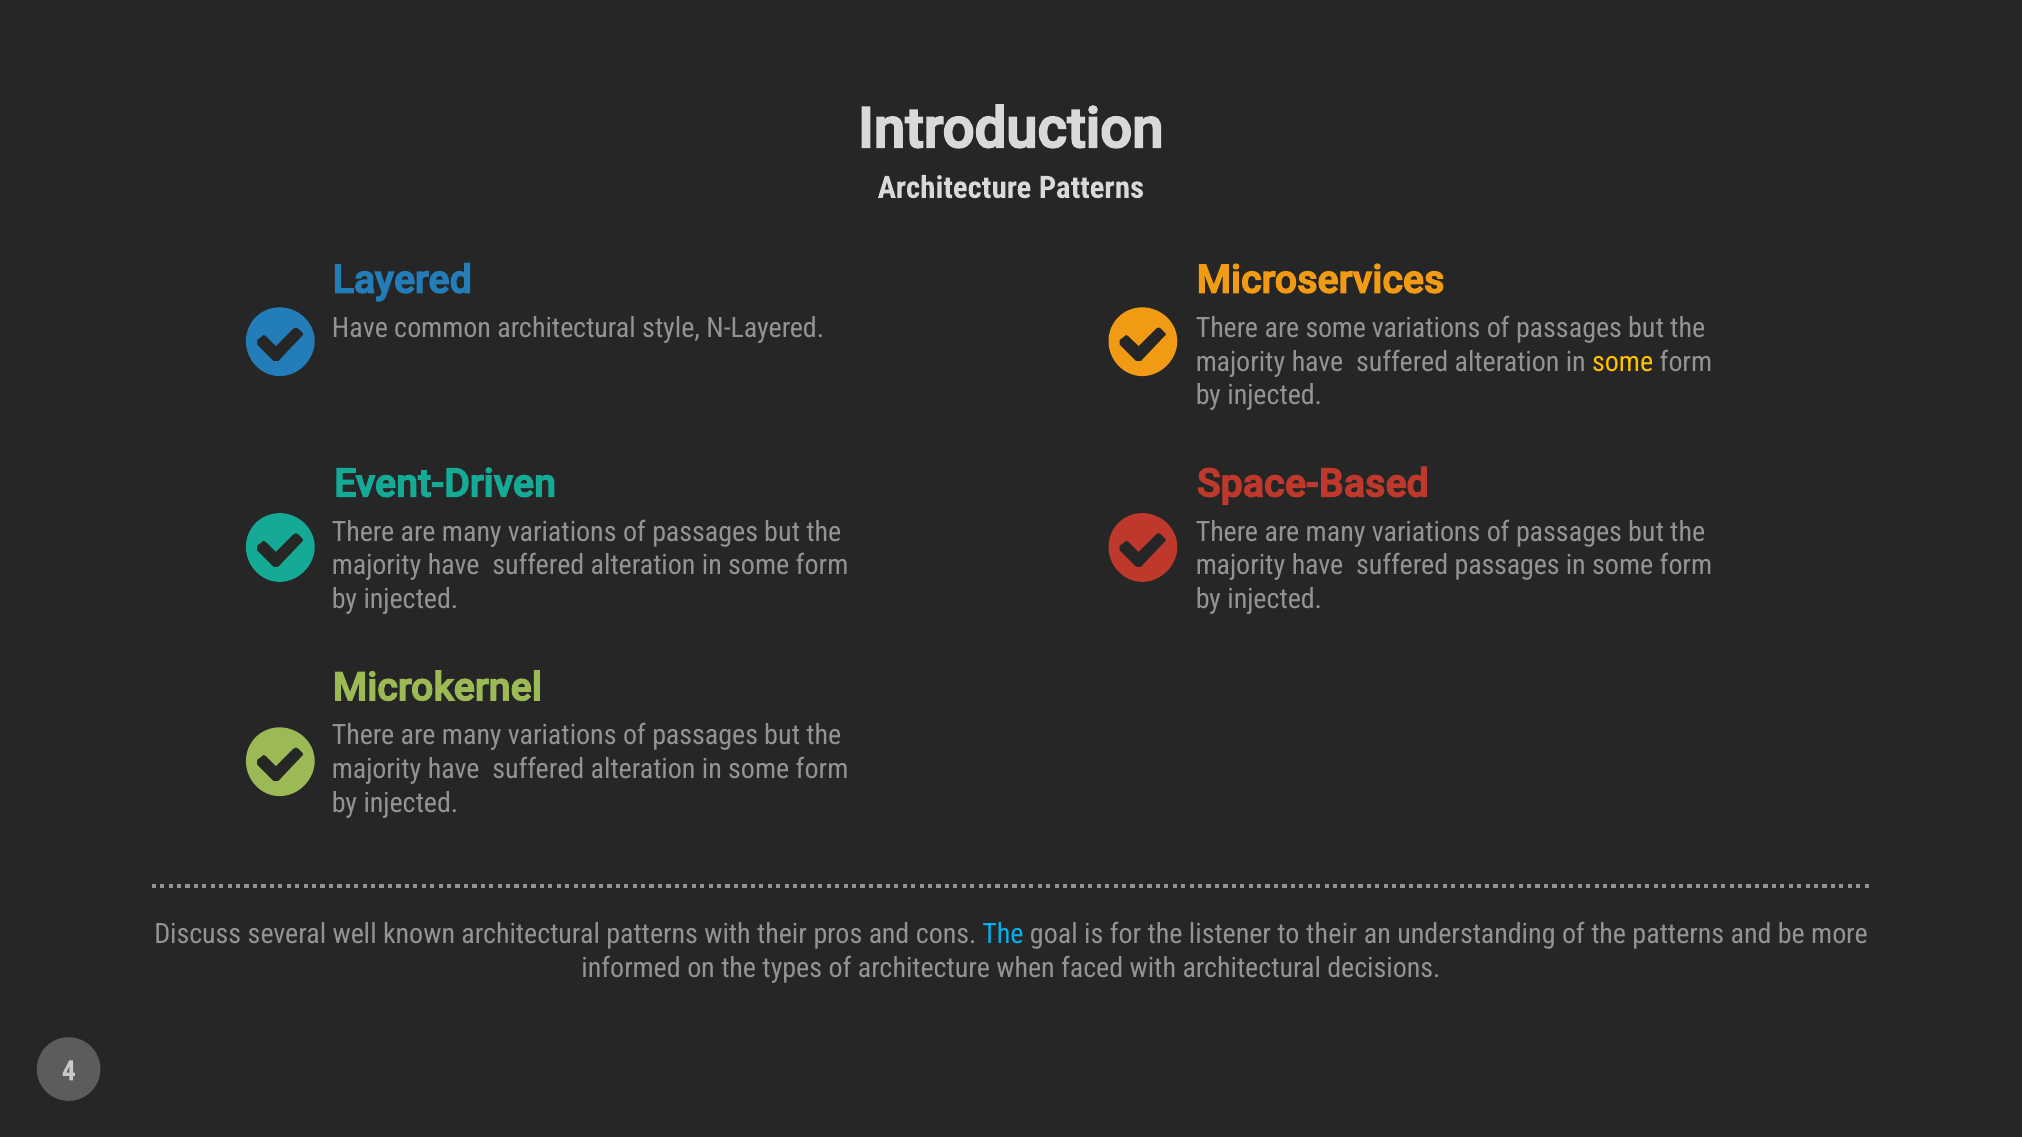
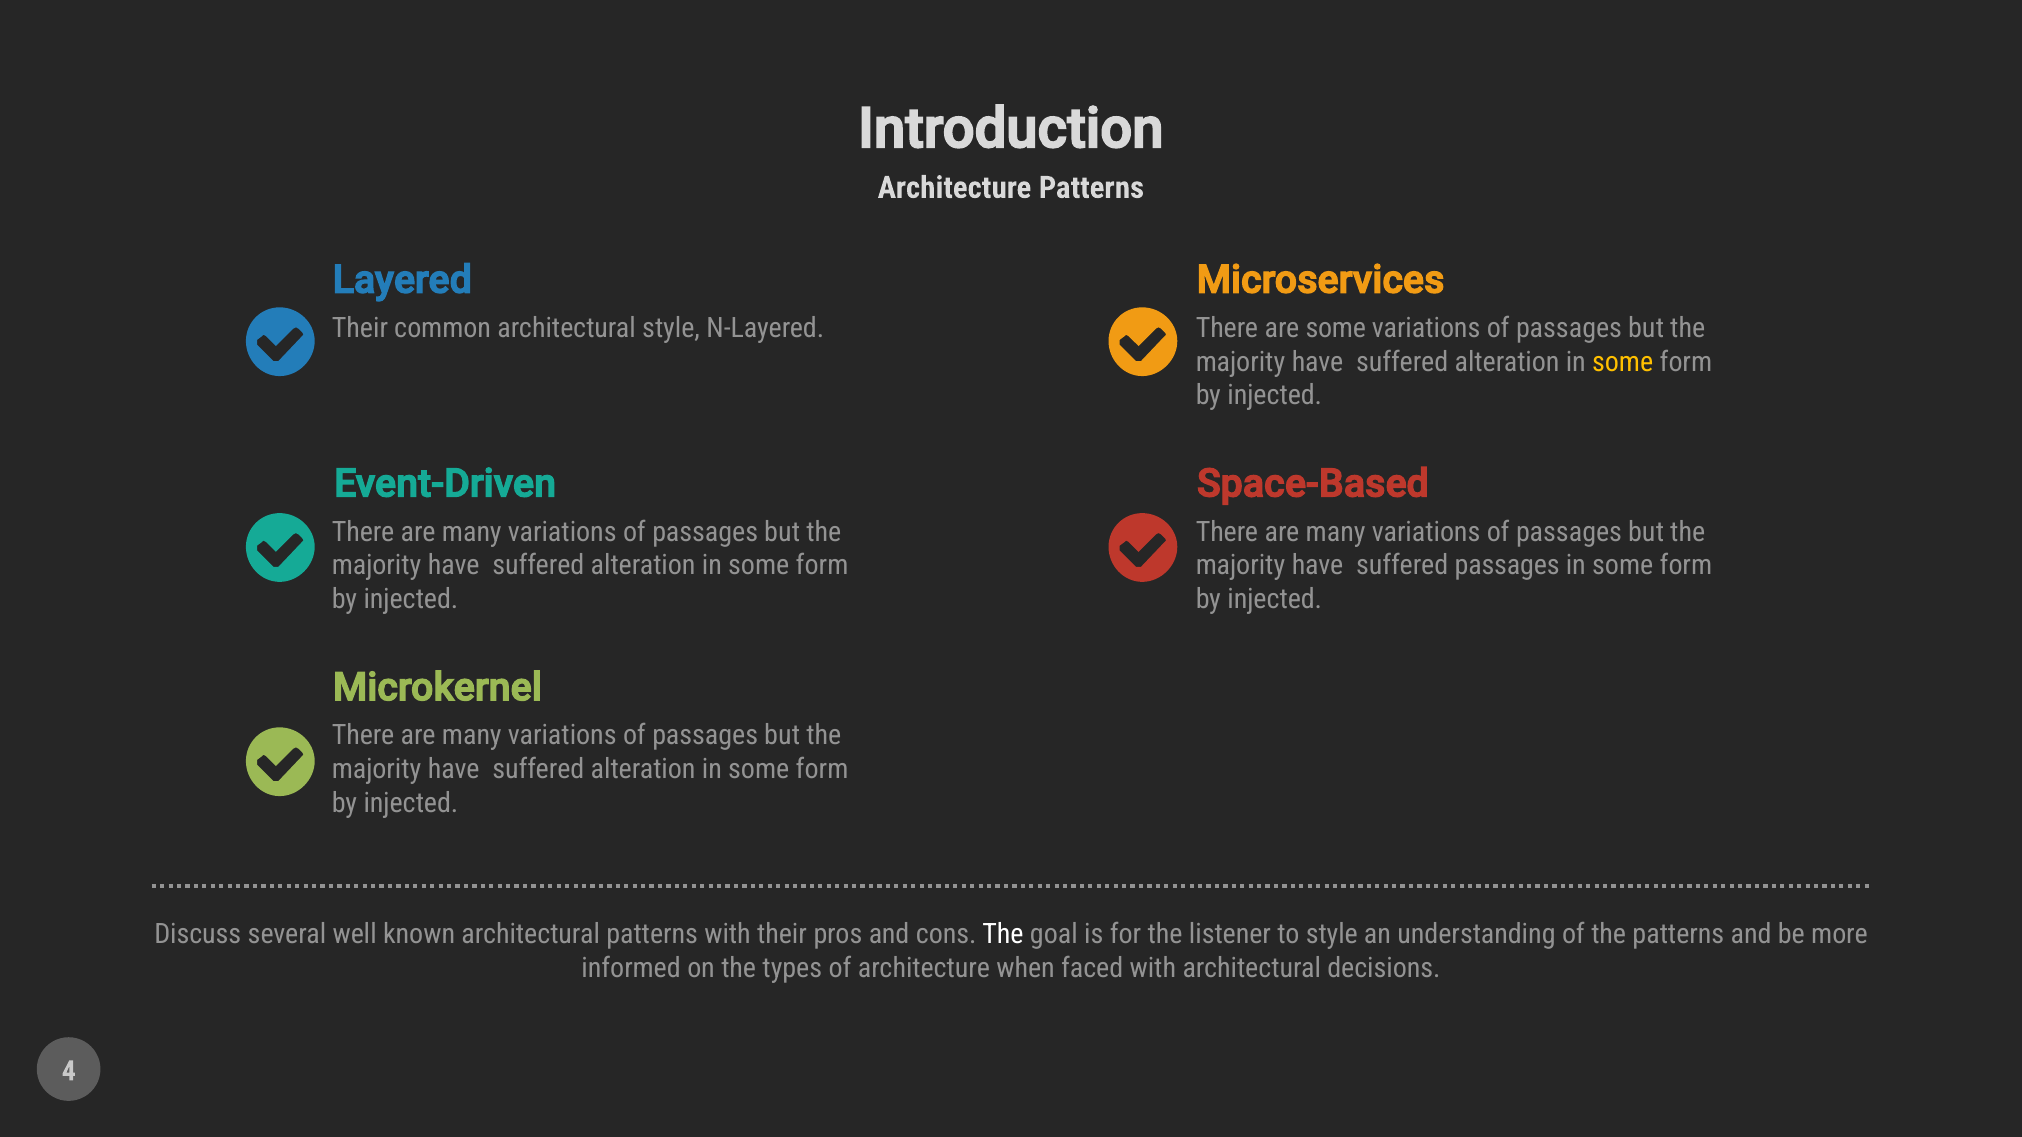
Have: Have -> Their (360, 328)
The colour: light blue -> white (1003, 934)
to their: their -> style (1332, 934)
